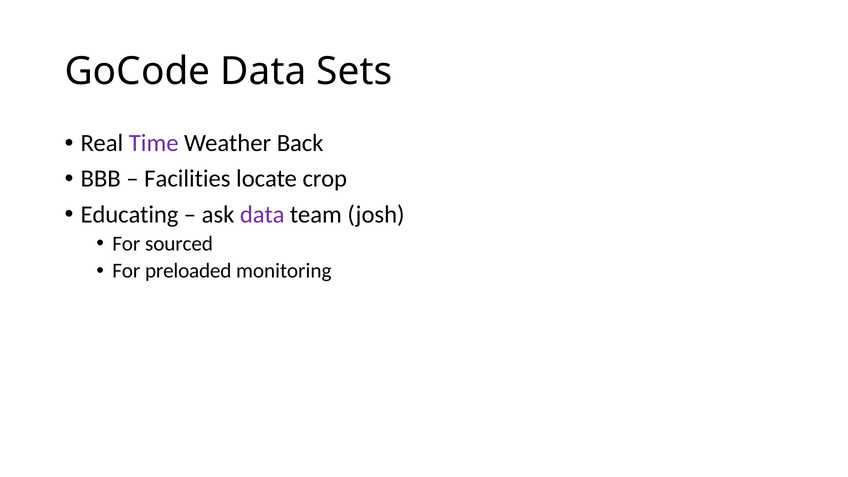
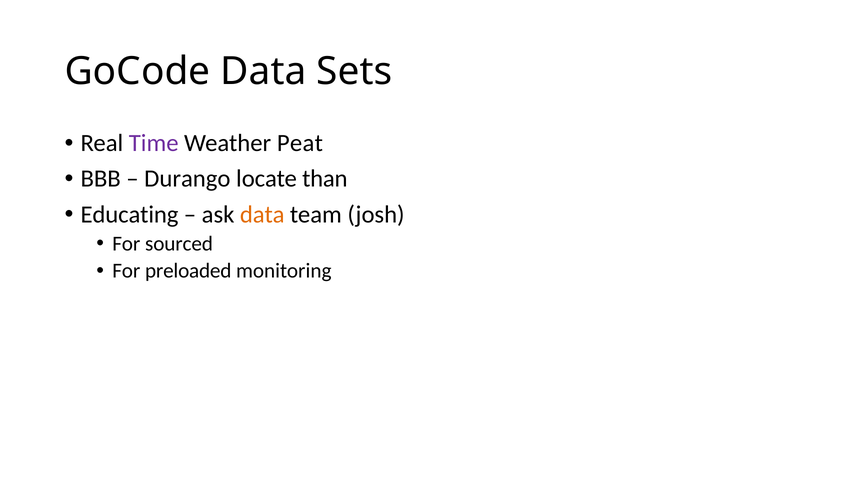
Back: Back -> Peat (300, 143)
Facilities: Facilities -> Durango (187, 179)
crop: crop -> than (325, 179)
data colour: purple -> orange (262, 214)
